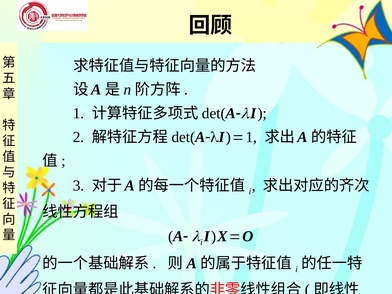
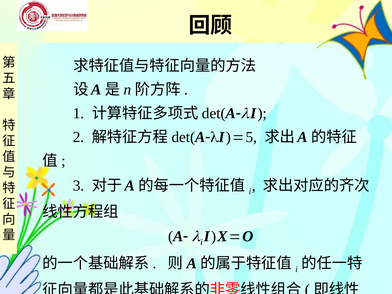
1: 1 -> 5 (251, 137)
